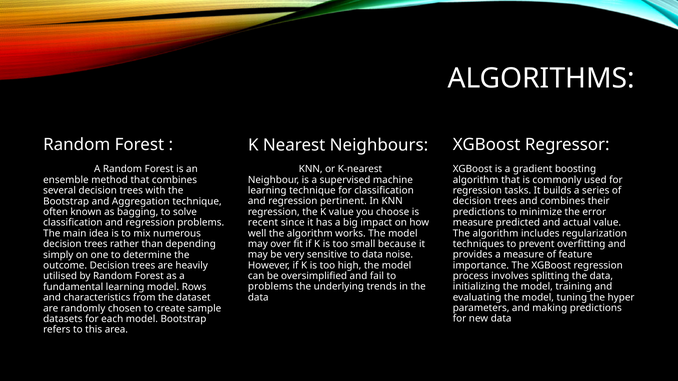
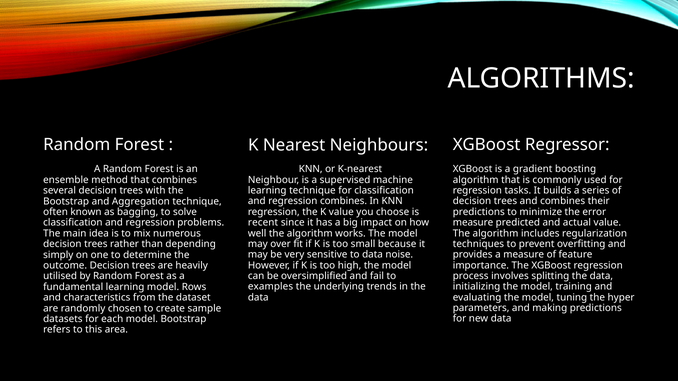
regression pertinent: pertinent -> combines (344, 201)
problems: problems -> examples (271, 287)
